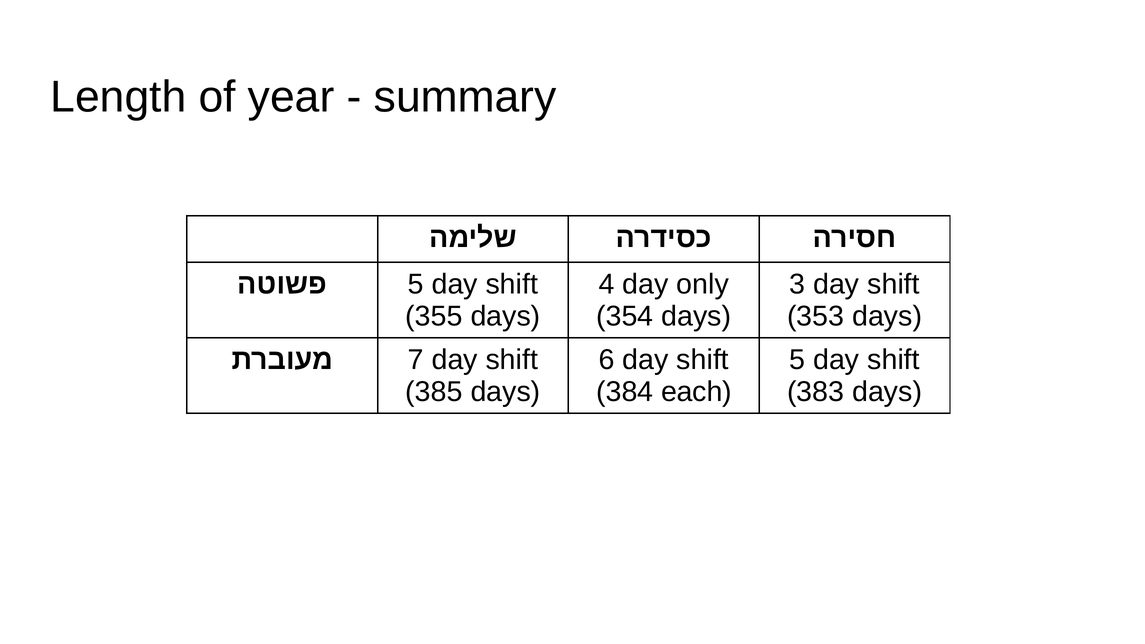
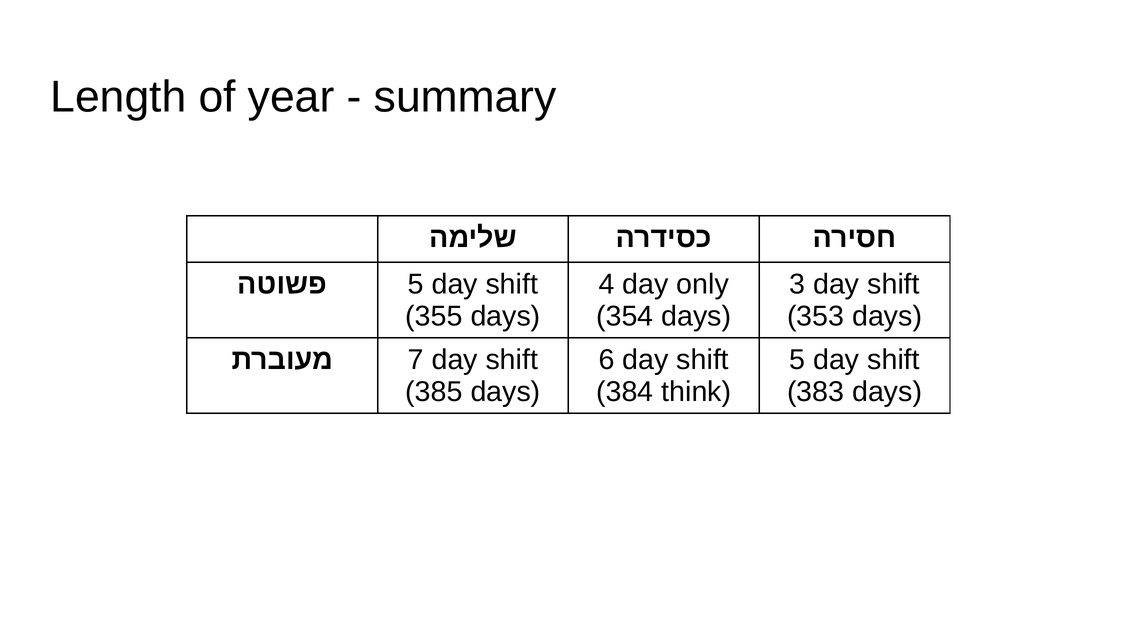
each: each -> think (696, 392)
